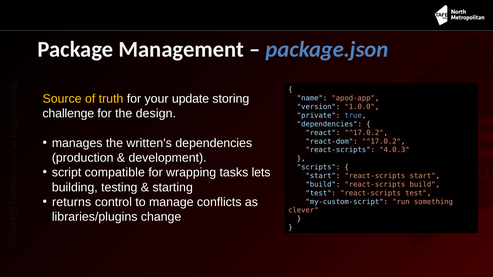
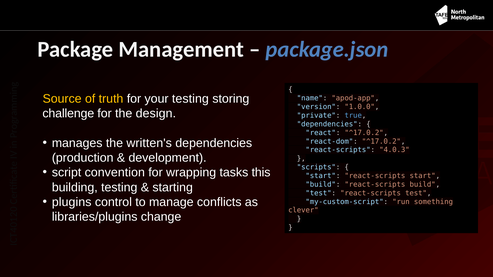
your update: update -> testing (190, 99)
compatible: compatible -> convention (115, 173)
lets: lets -> this (261, 173)
returns: returns -> plugins (72, 202)
